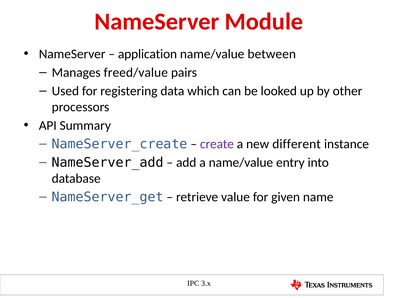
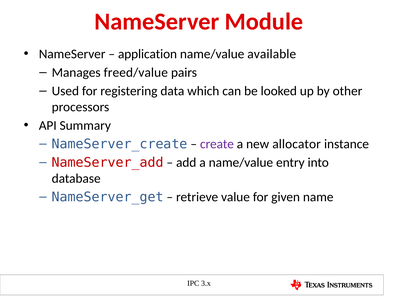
between: between -> available (272, 54)
different: different -> allocator (297, 144)
NameServer_add colour: black -> red (108, 163)
